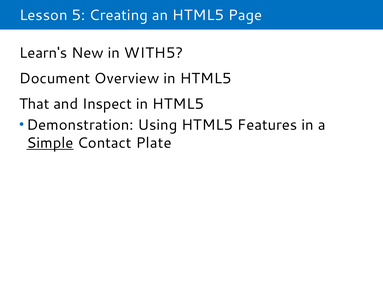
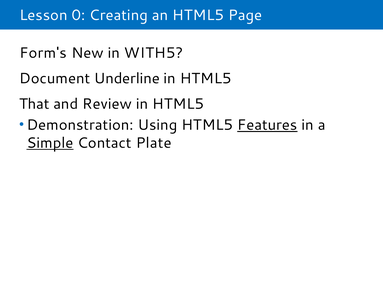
5: 5 -> 0 (78, 15)
Learn's: Learn's -> Form's (43, 53)
Overview: Overview -> Underline (127, 78)
Inspect: Inspect -> Review (107, 104)
Features underline: none -> present (267, 125)
